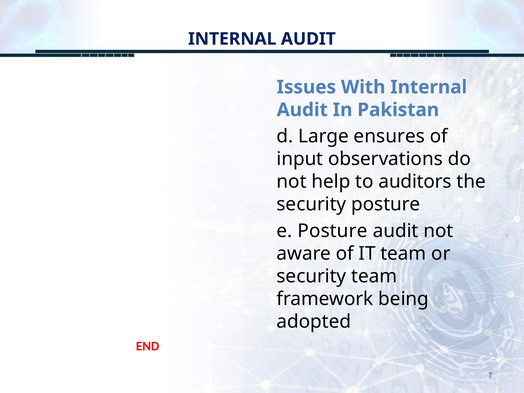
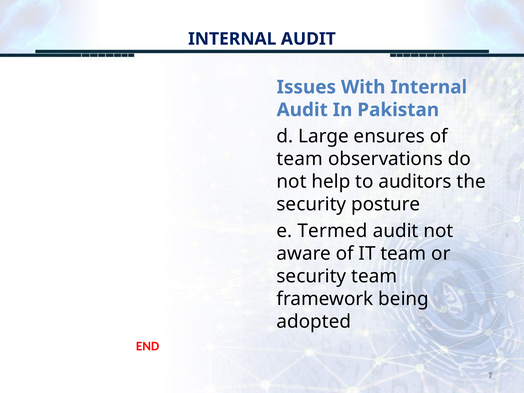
input: input -> team (300, 159)
e Posture: Posture -> Termed (332, 231)
